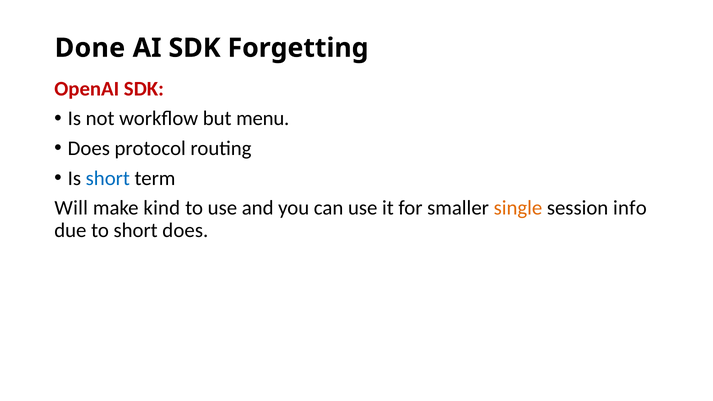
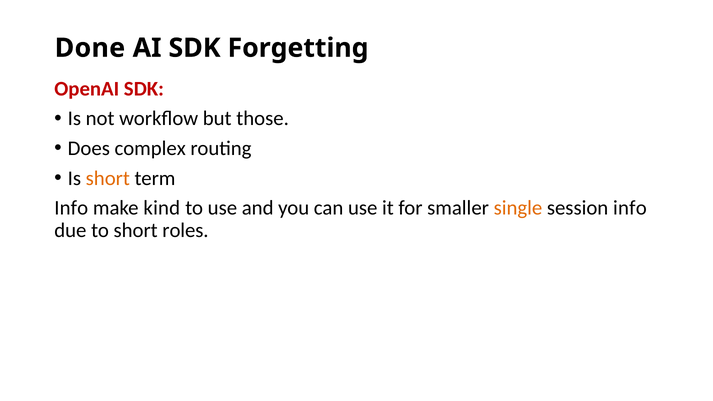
menu: menu -> those (263, 119)
protocol: protocol -> complex (150, 148)
short colour: blue -> orange (108, 178)
Will: Will -> Info (71, 208)
short does: does -> roles (185, 231)
